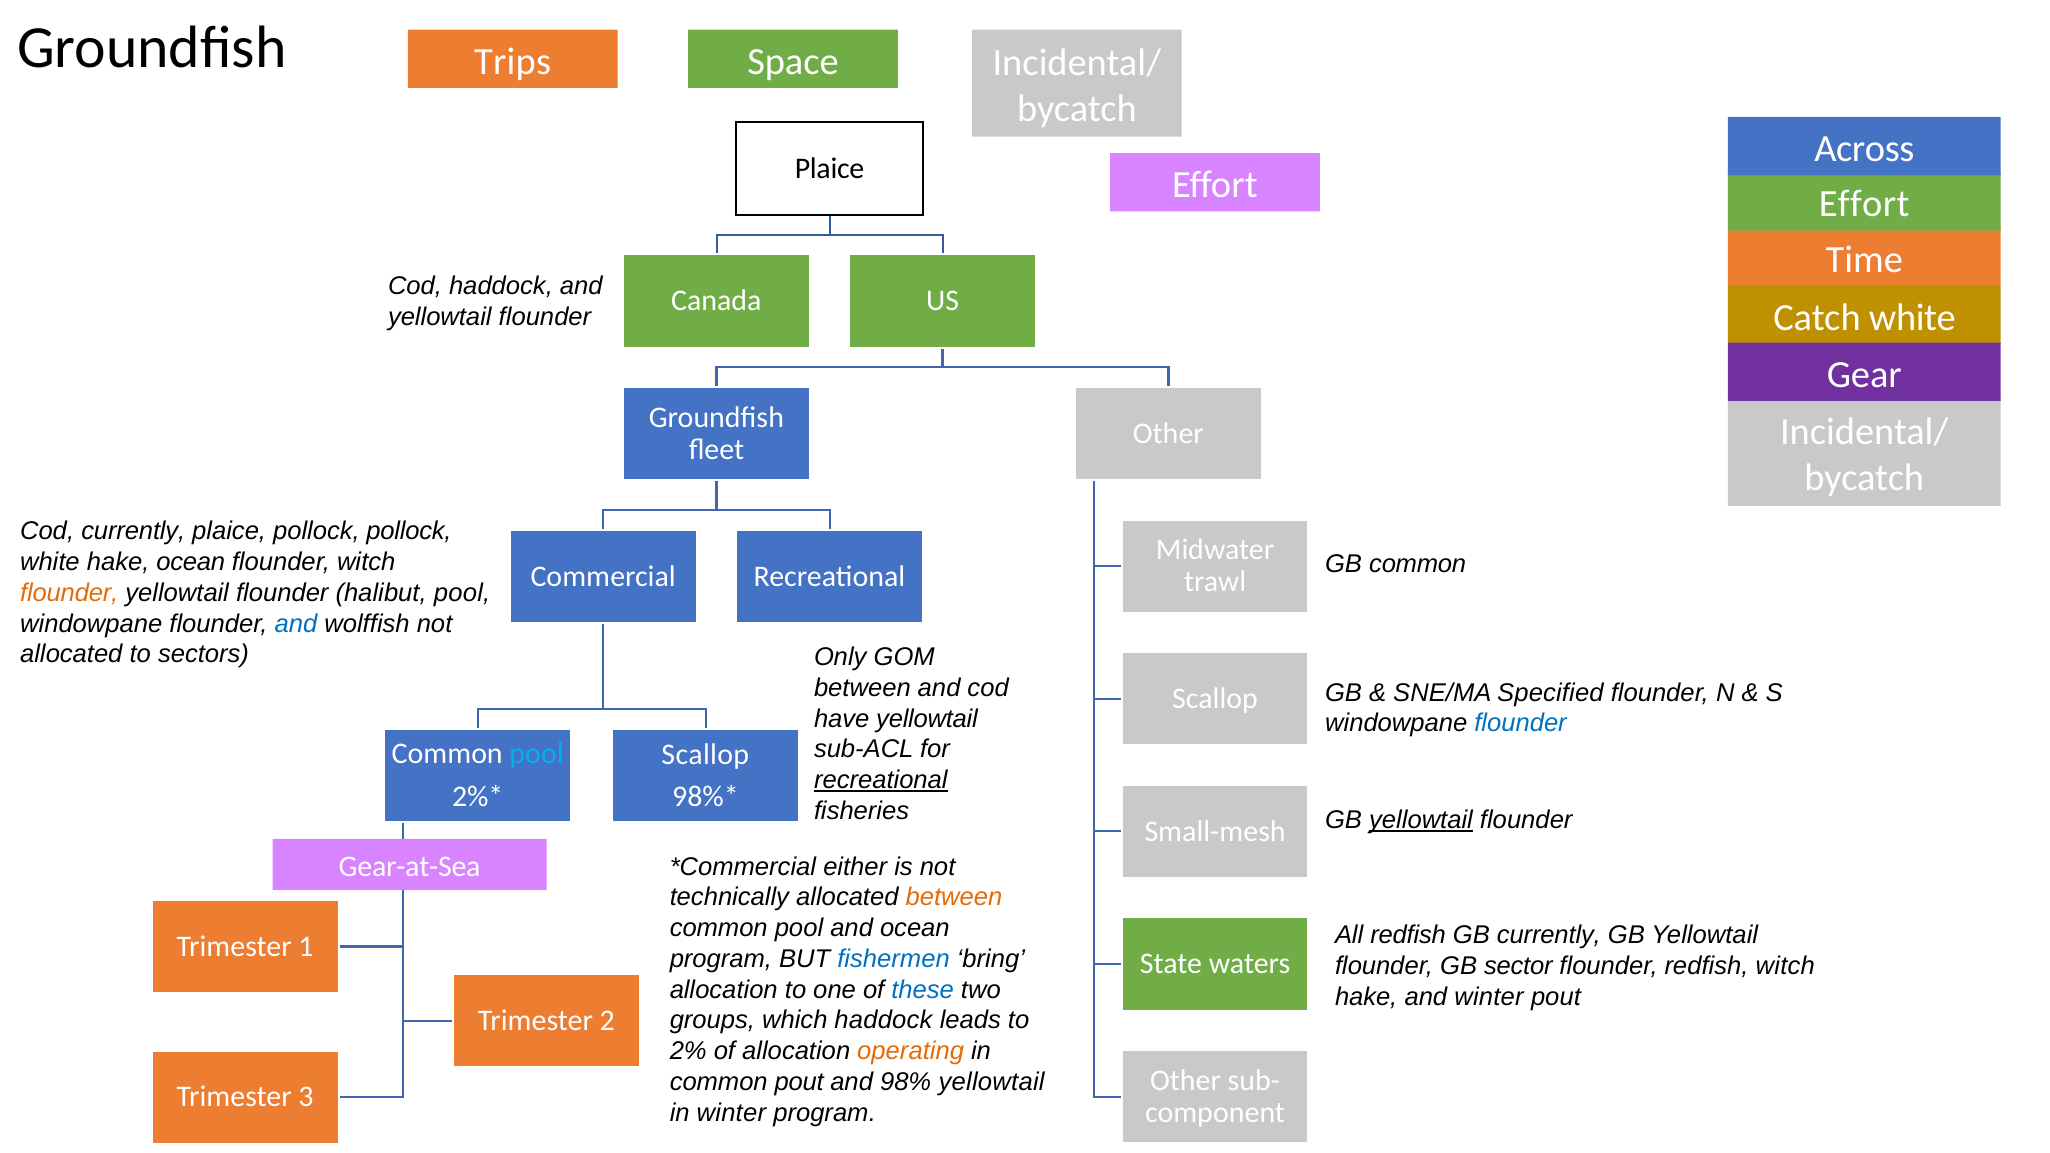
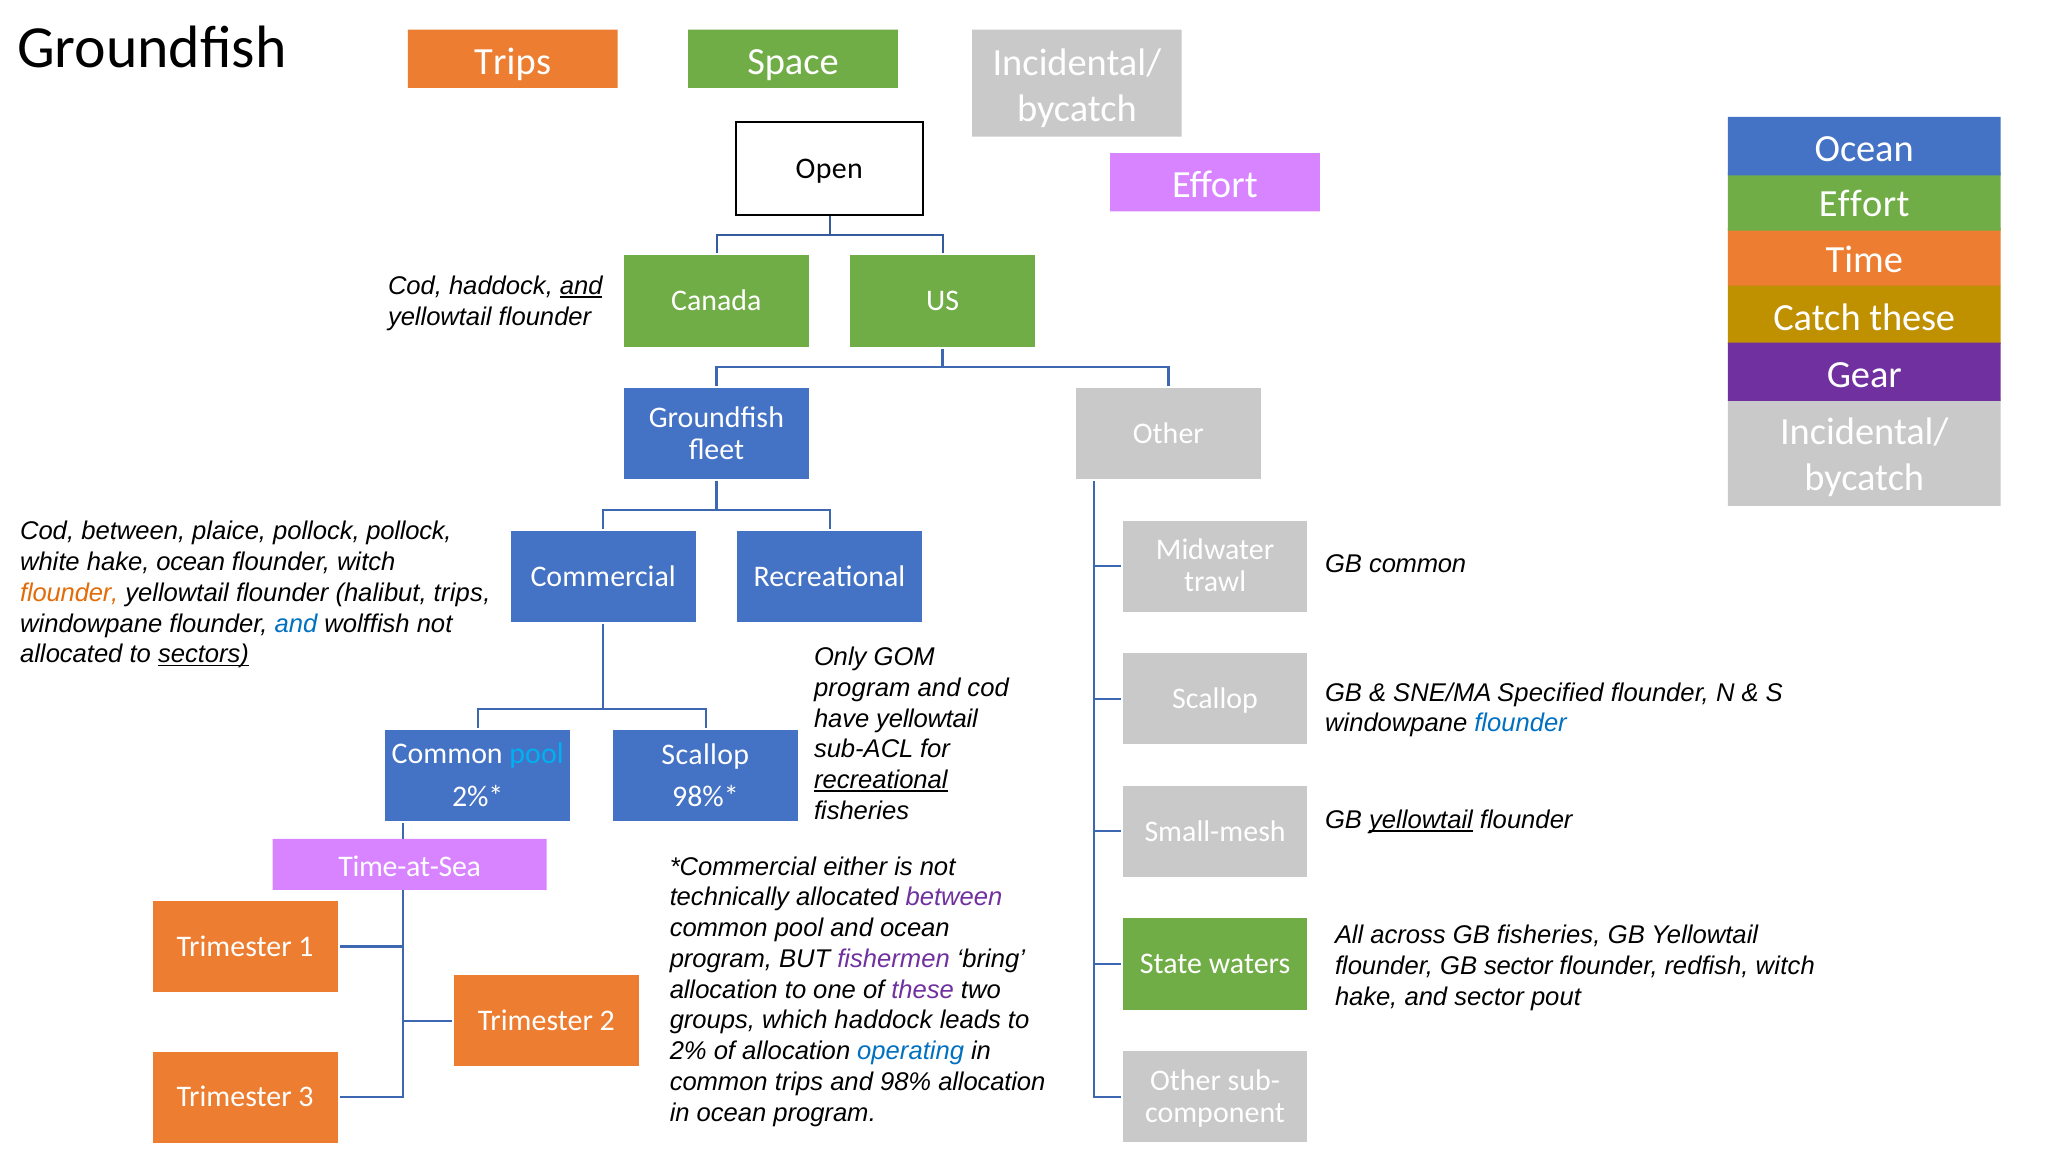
Across: Across -> Ocean (1864, 149)
Plaice: Plaice -> Open (829, 168)
and underline: none -> present (581, 286)
Catch white: white -> these (1912, 318)
Cod currently: currently -> between (133, 531)
halibut pool: pool -> trips (462, 593)
sectors underline: none -> present (203, 654)
between: between -> program (862, 688)
Gear-at-Sea: Gear-at-Sea -> Time-at-Sea (410, 867)
between colour: orange -> purple (954, 898)
All redfish: redfish -> across (1408, 935)
GB currently: currently -> fisheries (1549, 935)
fishermen colour: blue -> purple (894, 959)
these colour: blue -> purple (923, 990)
and winter: winter -> sector (1489, 997)
operating colour: orange -> blue (911, 1051)
common pout: pout -> trips (799, 1082)
98% yellowtail: yellowtail -> allocation (992, 1082)
in winter: winter -> ocean (731, 1113)
